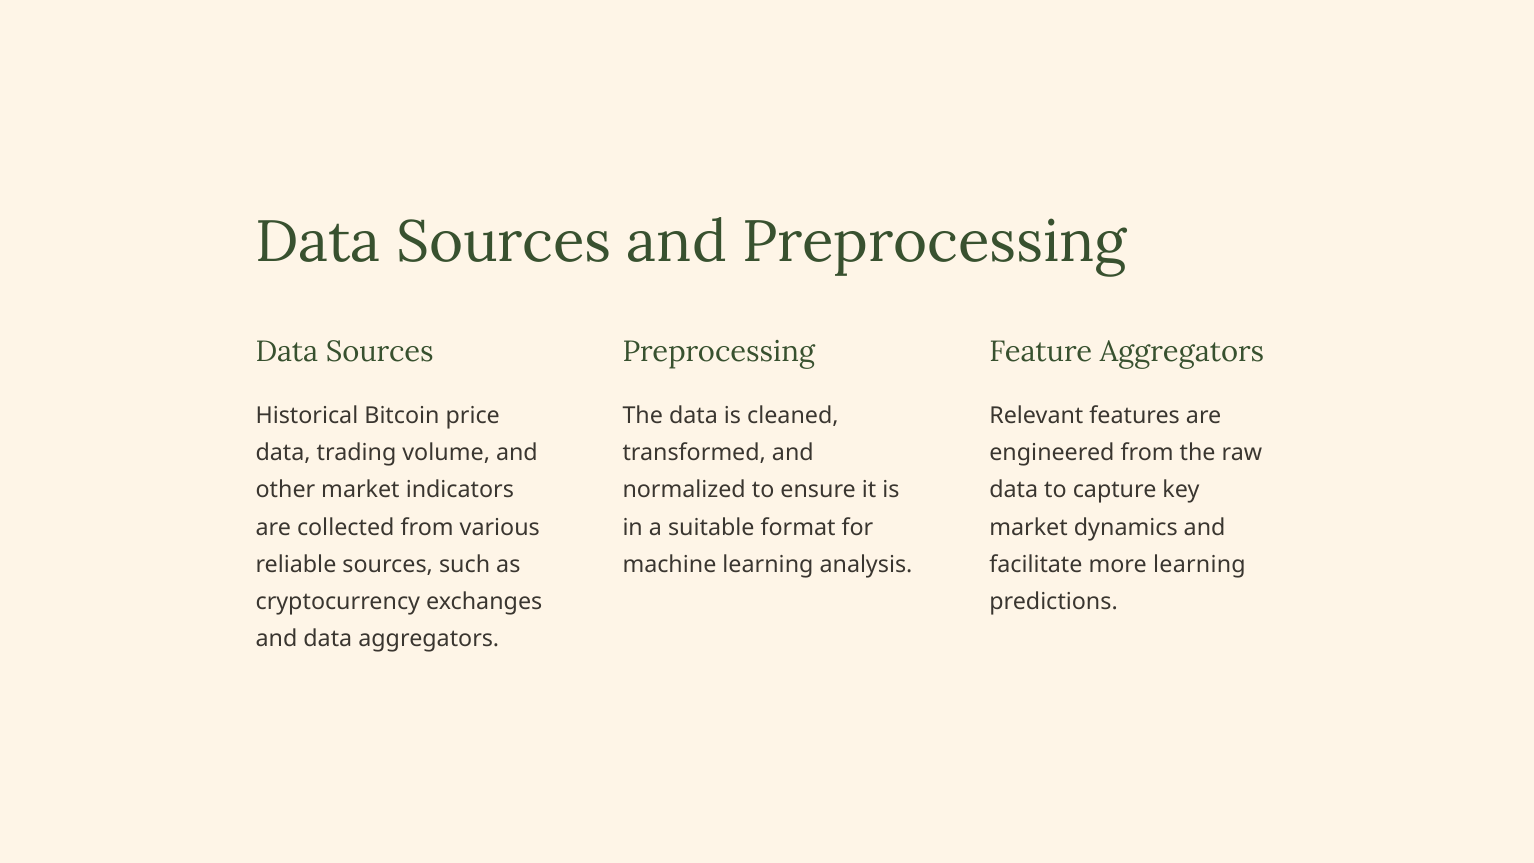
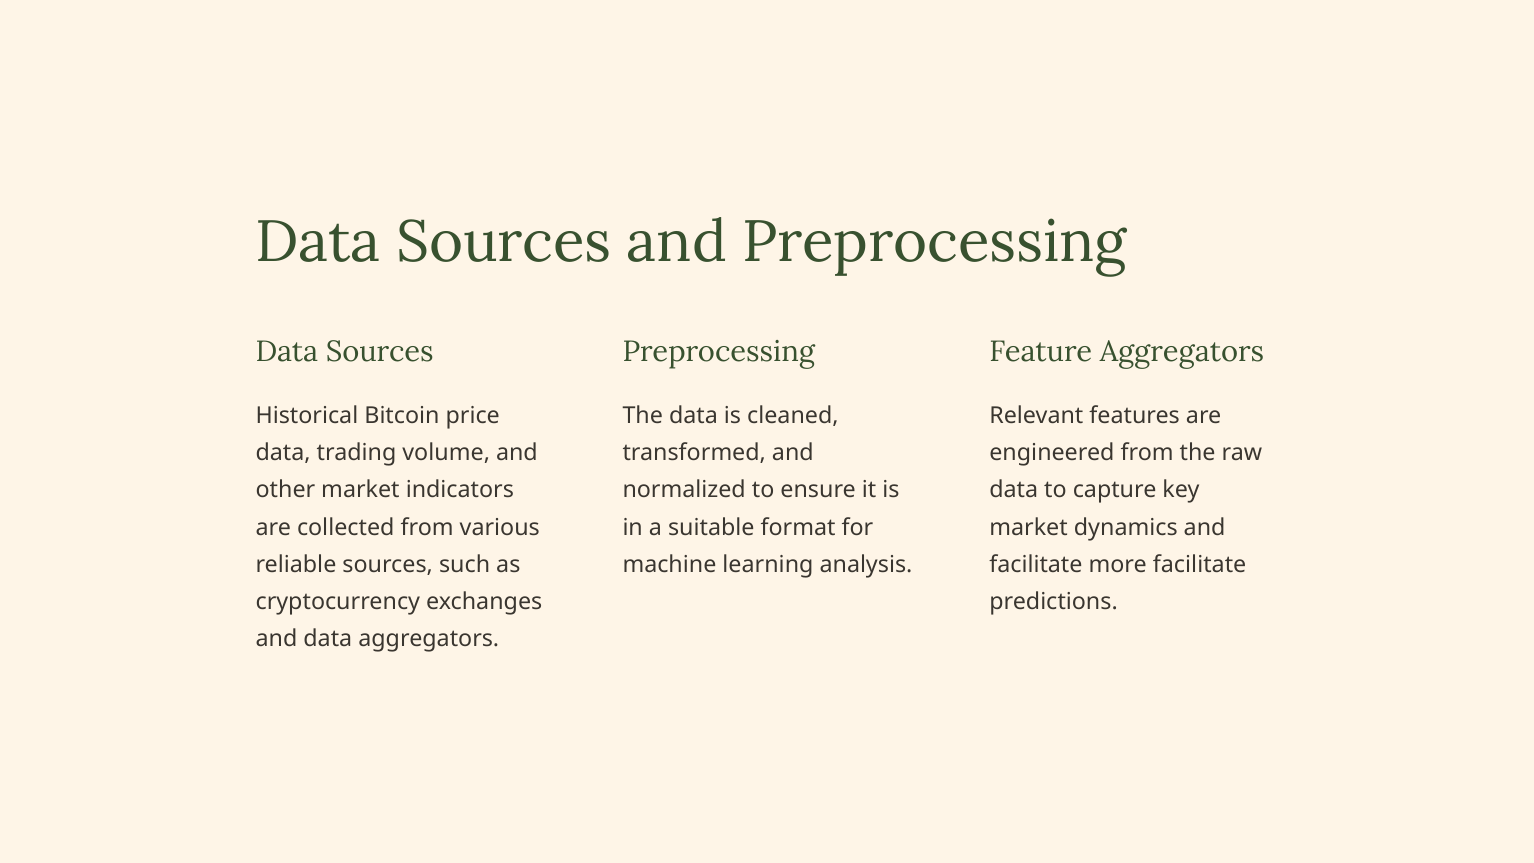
more learning: learning -> facilitate (1200, 565)
